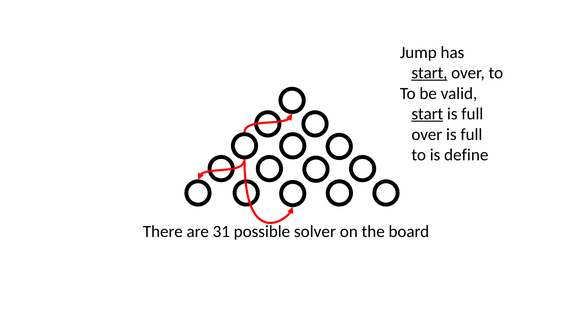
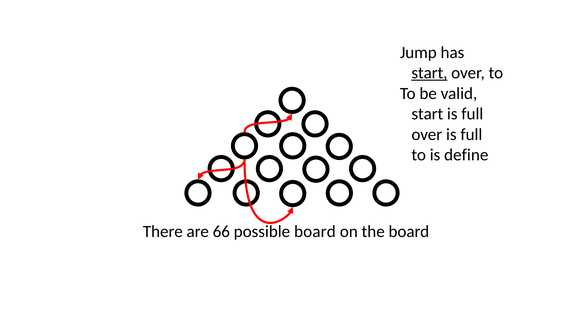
start underline: present -> none (427, 114)
31: 31 -> 66 (221, 231)
possible solver: solver -> board (315, 231)
